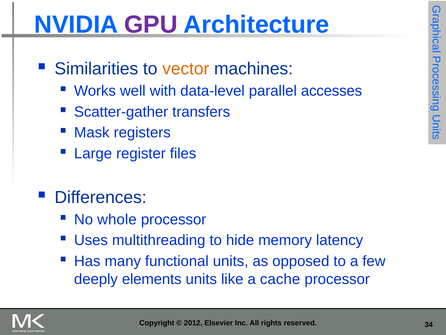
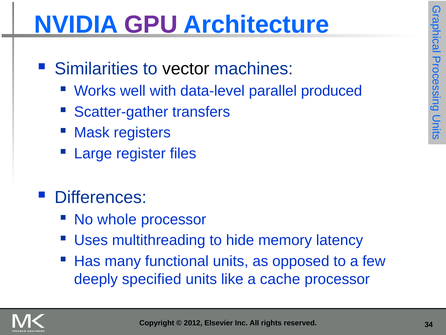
vector colour: orange -> black (186, 69)
accesses: accesses -> produced (332, 91)
elements: elements -> specified (152, 279)
